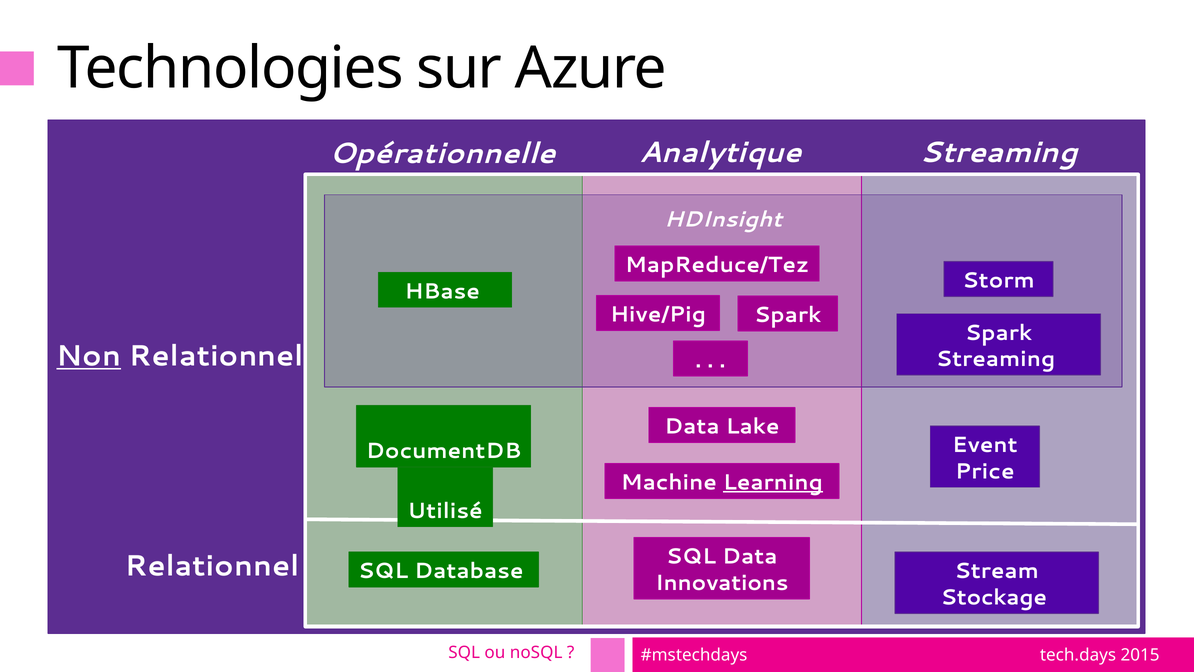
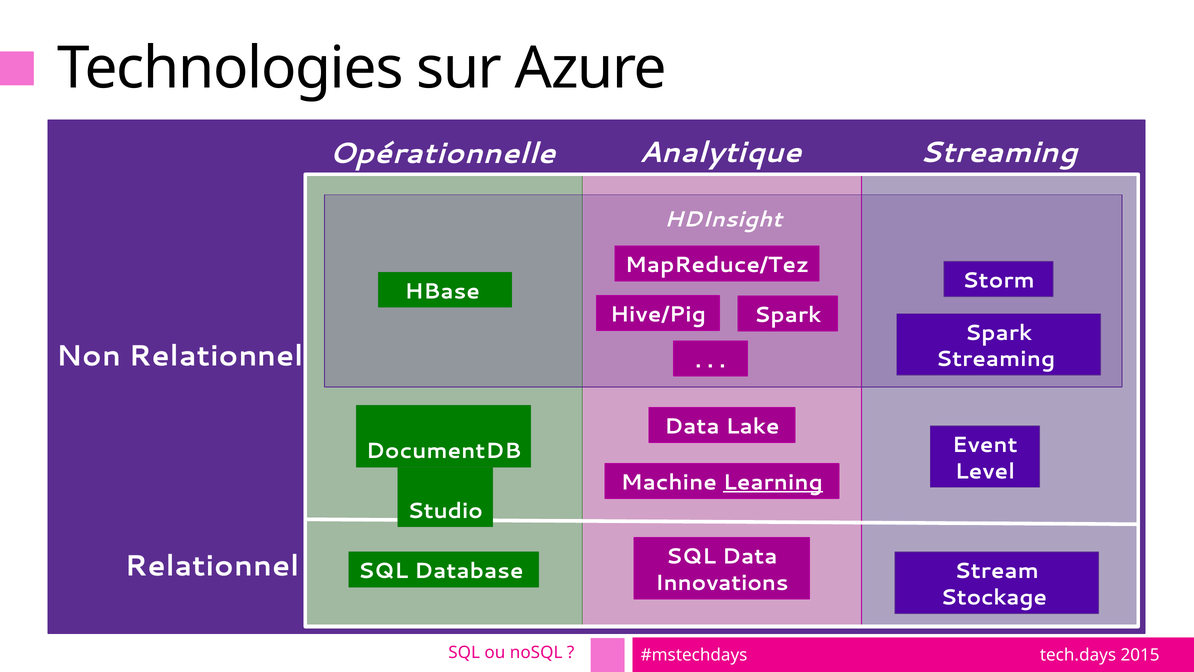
Non underline: present -> none (89, 356)
Price: Price -> Level (985, 471)
Utilisé: Utilisé -> Studio (445, 510)
